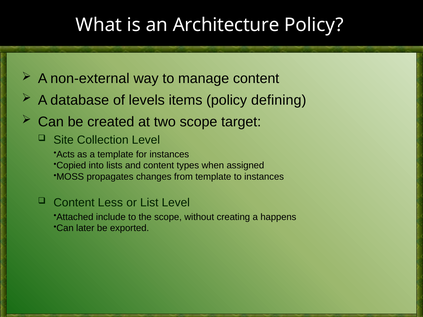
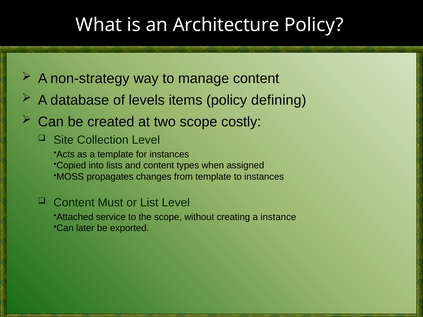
non-external: non-external -> non-strategy (90, 79)
target: target -> costly (241, 122)
Less: Less -> Must (110, 203)
include: include -> service (111, 217)
happens: happens -> instance (278, 217)
